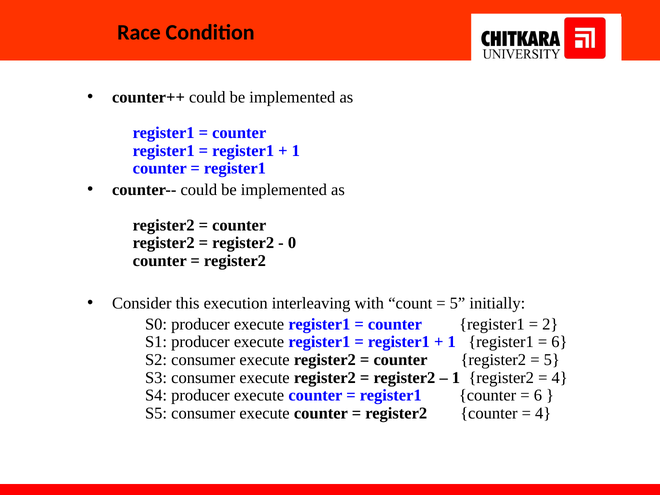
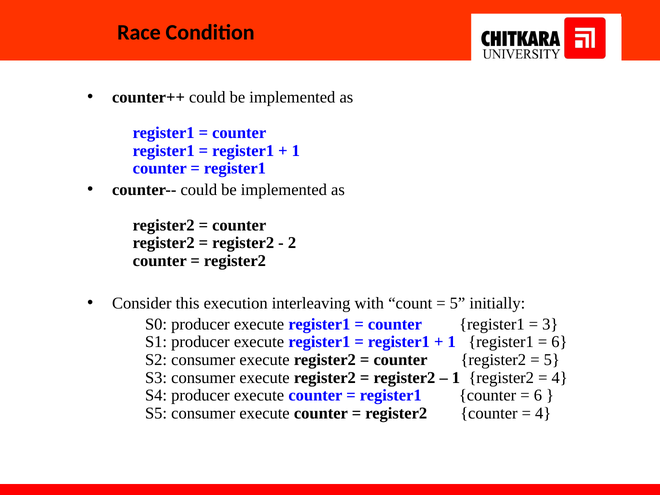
0: 0 -> 2 (292, 243)
2: 2 -> 3 (550, 324)
